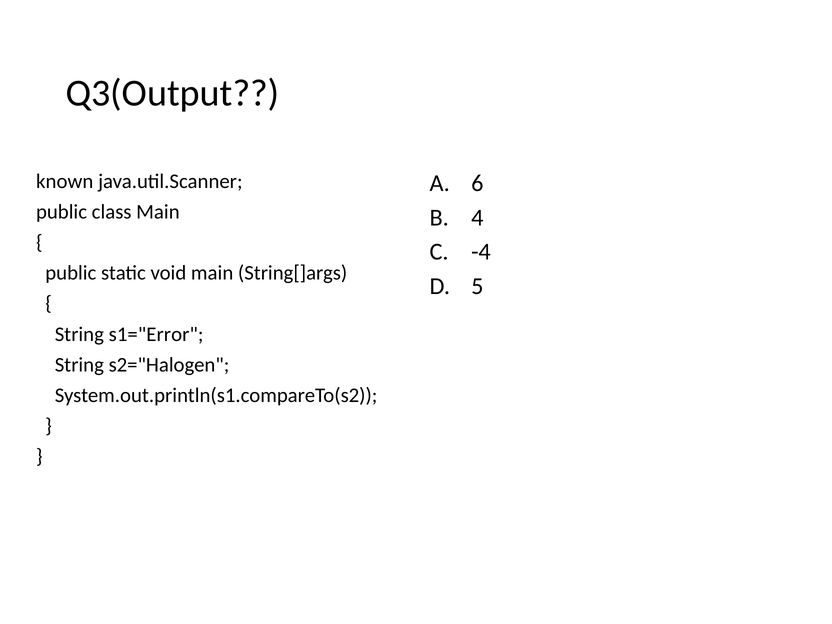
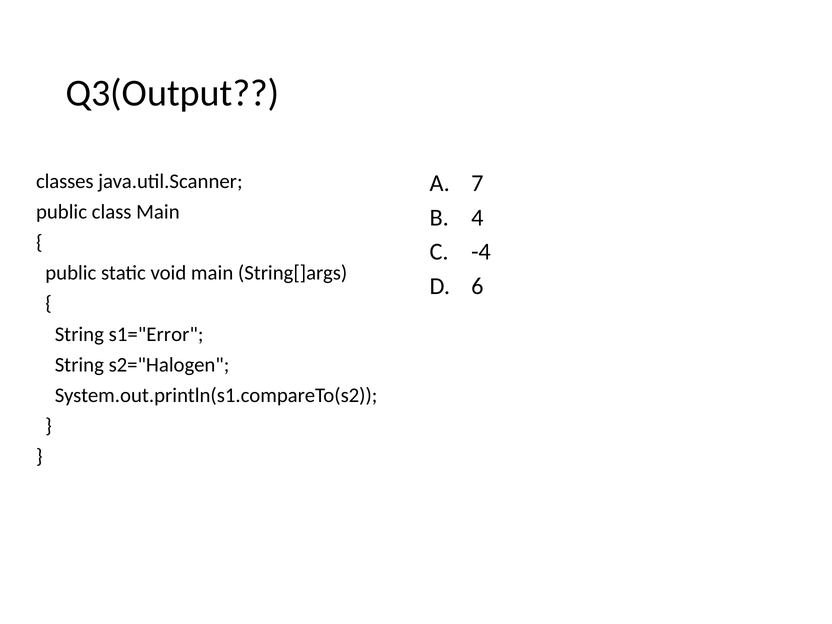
known: known -> classes (65, 181)
6: 6 -> 7 (477, 183)
5: 5 -> 6 (477, 286)
